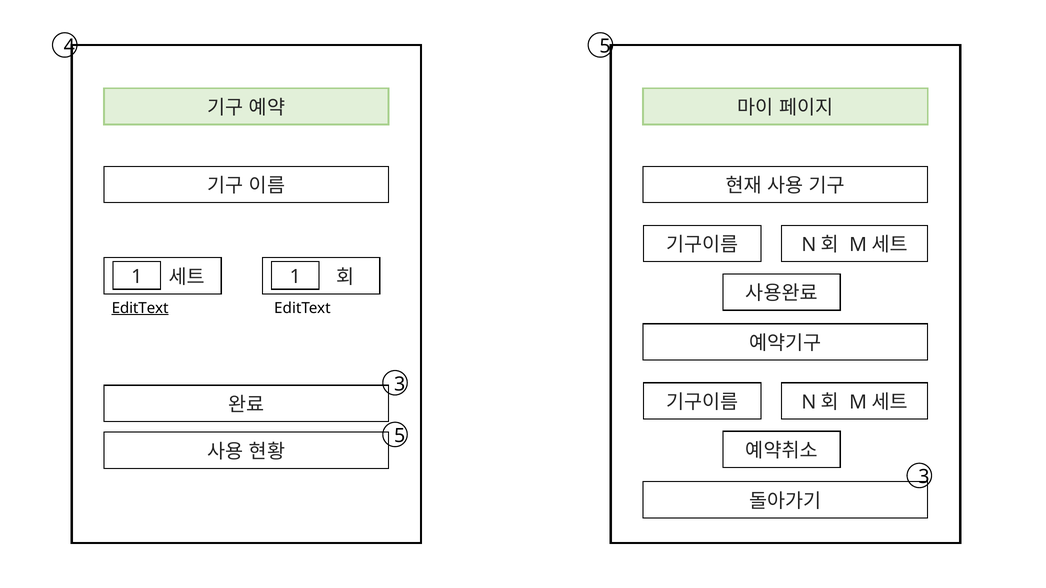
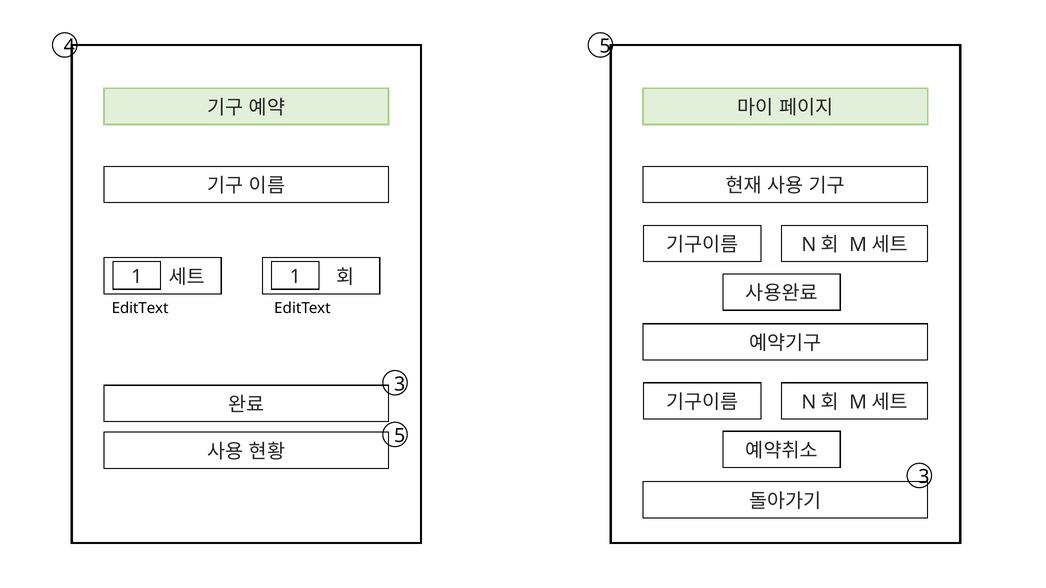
EditText underline: present -> none (140, 308)
